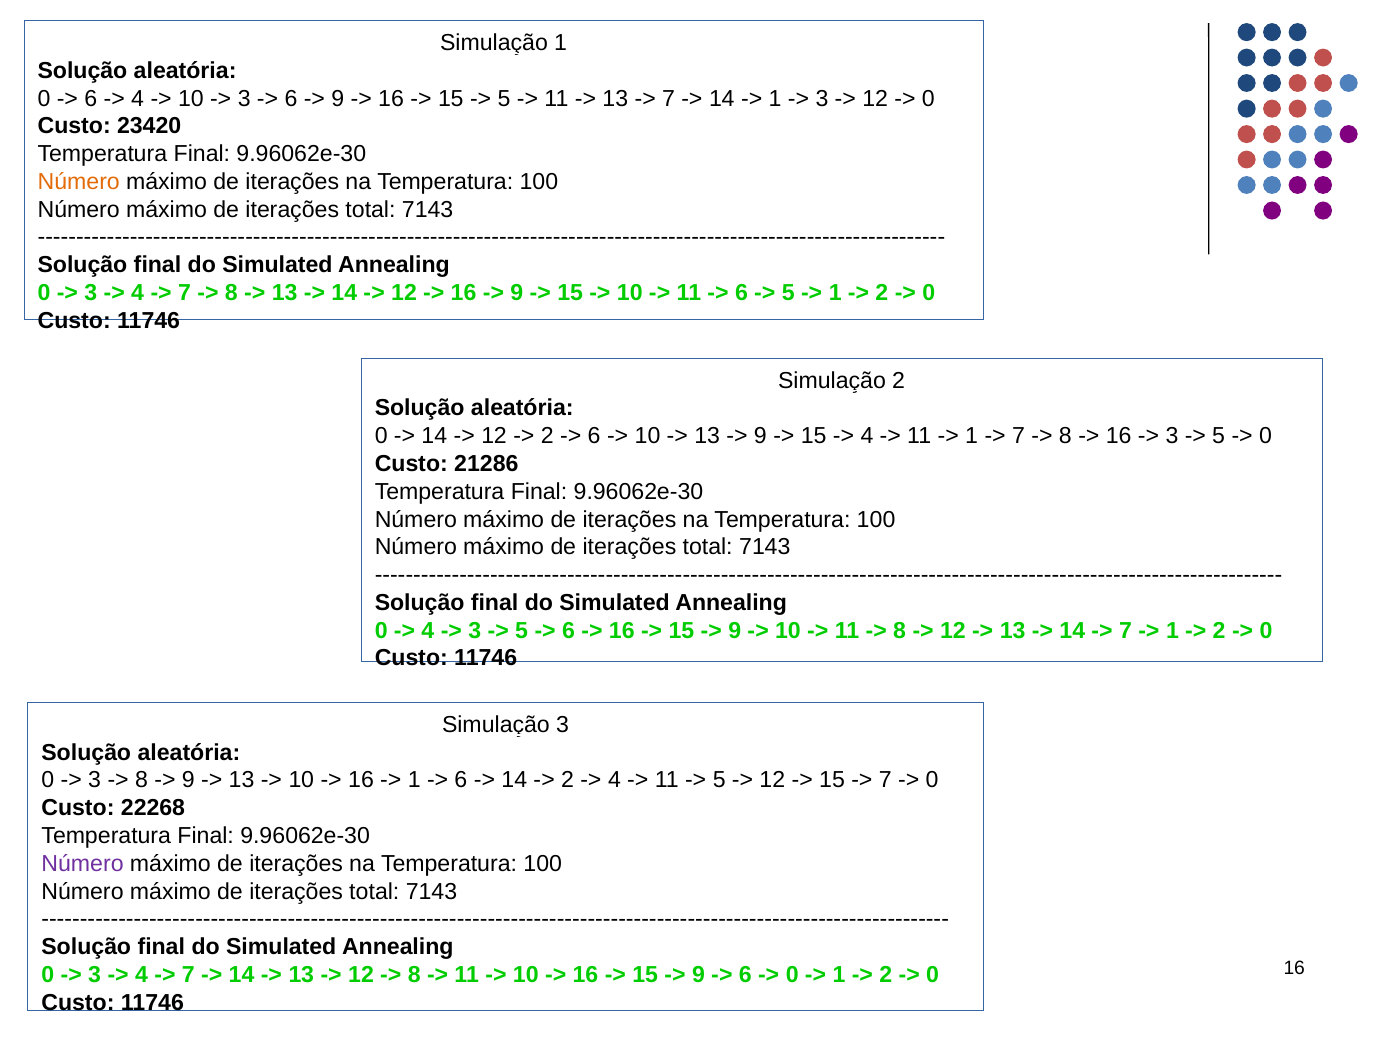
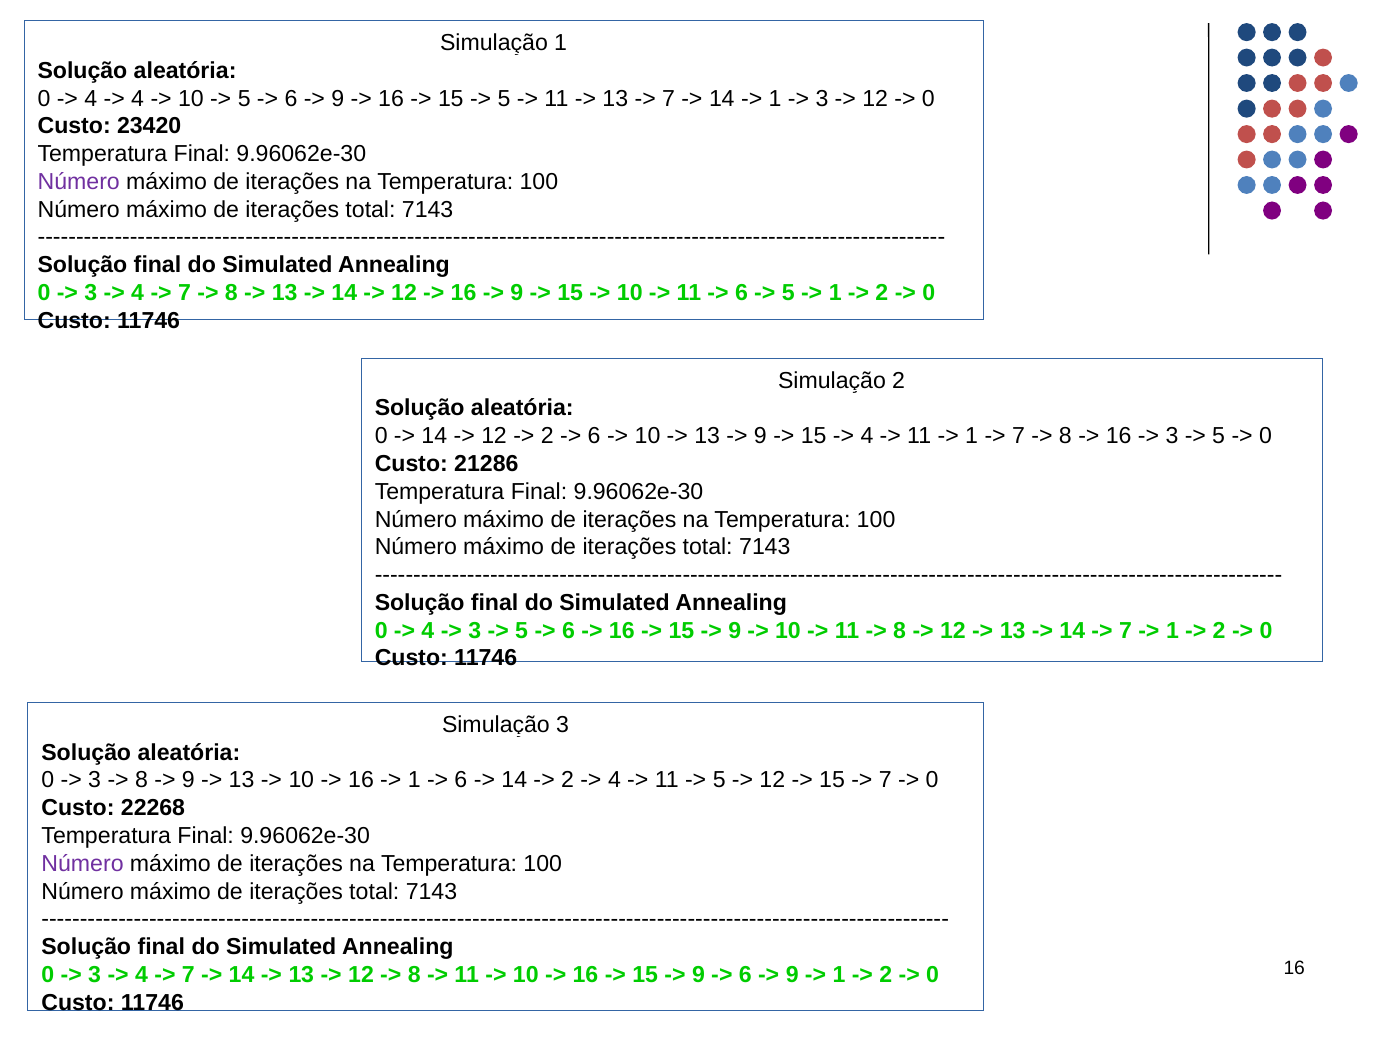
6: 6 -> 4 (91, 99)
3: 3 -> 5 (244, 99)
Número colour: orange -> purple (79, 182)
0: 0 -> 9 (792, 975)
